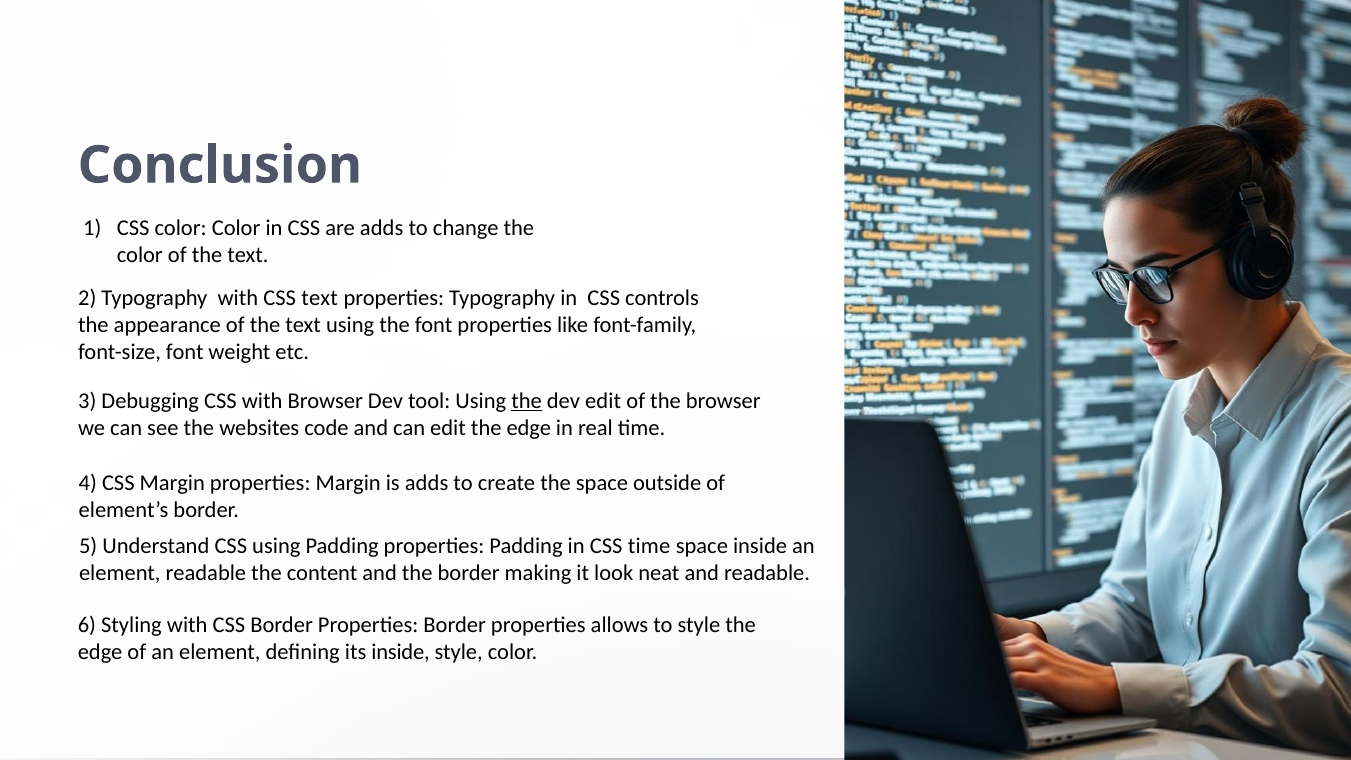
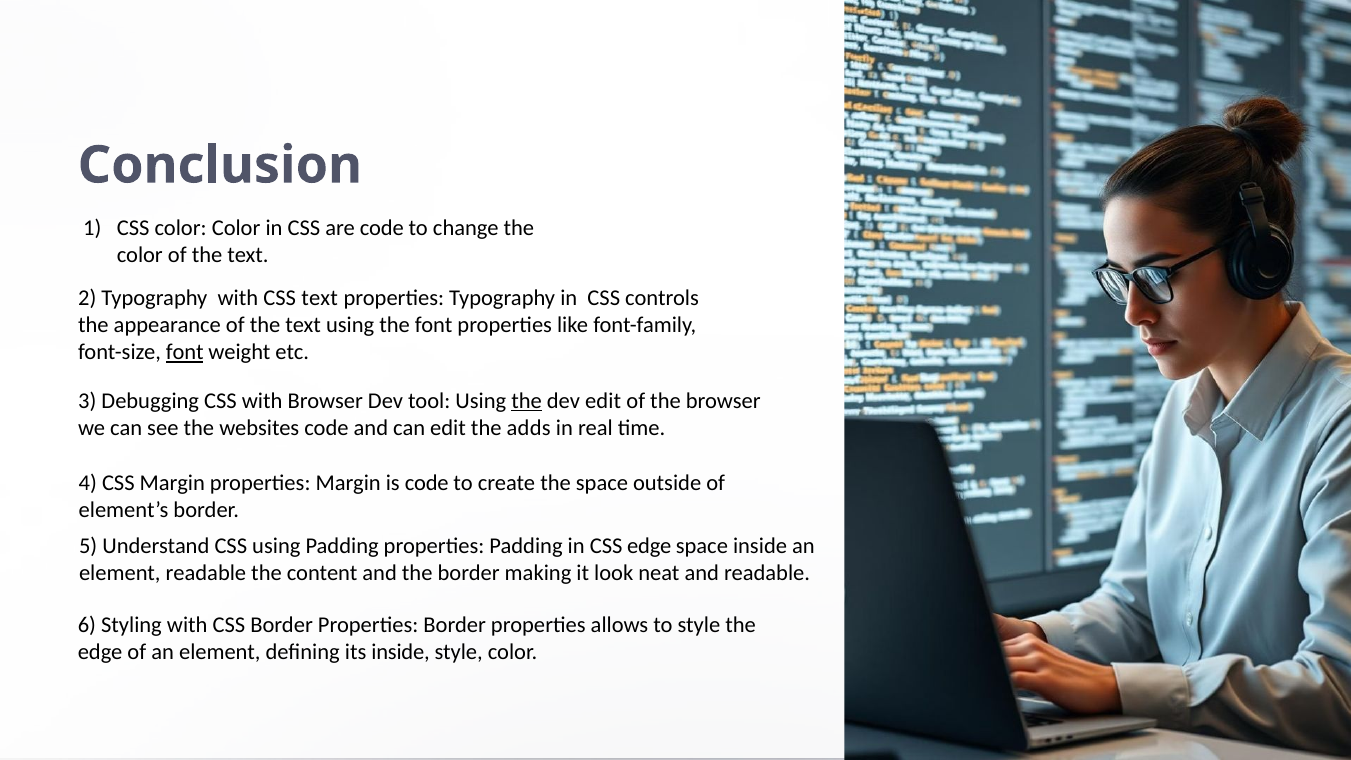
are adds: adds -> code (382, 228)
font underline: none -> present (185, 352)
edit the edge: edge -> adds (529, 428)
is adds: adds -> code (427, 483)
CSS time: time -> edge (649, 546)
